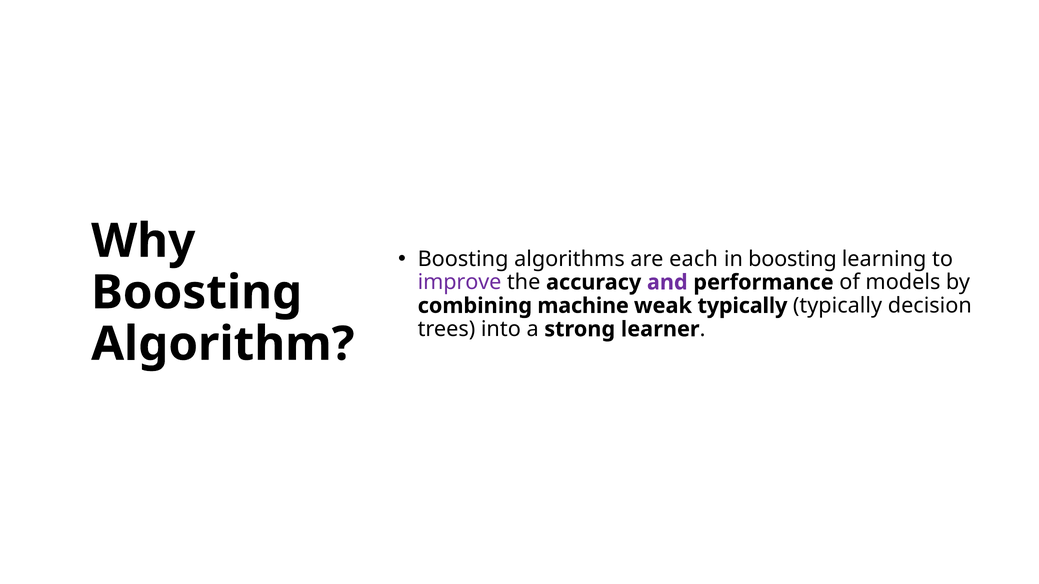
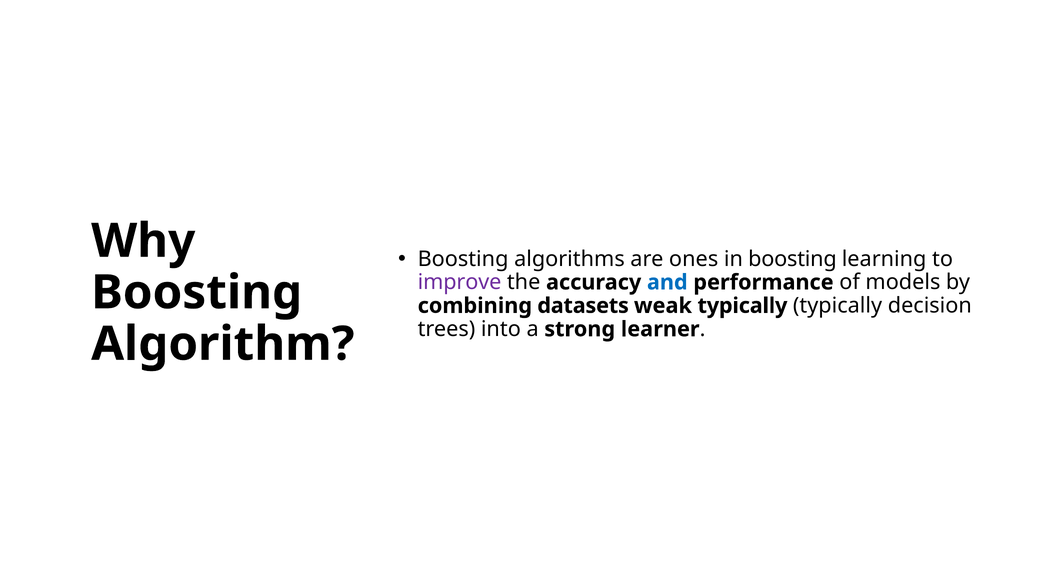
each: each -> ones (694, 259)
and colour: purple -> blue (667, 283)
machine: machine -> datasets (583, 306)
